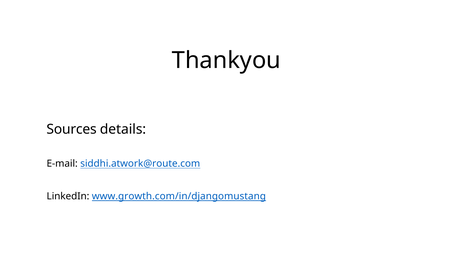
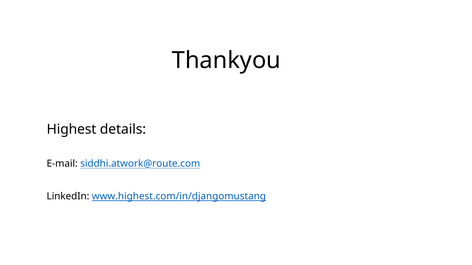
Sources: Sources -> Highest (72, 130)
www.growth.com/in/djangomustang: www.growth.com/in/djangomustang -> www.highest.com/in/djangomustang (179, 197)
